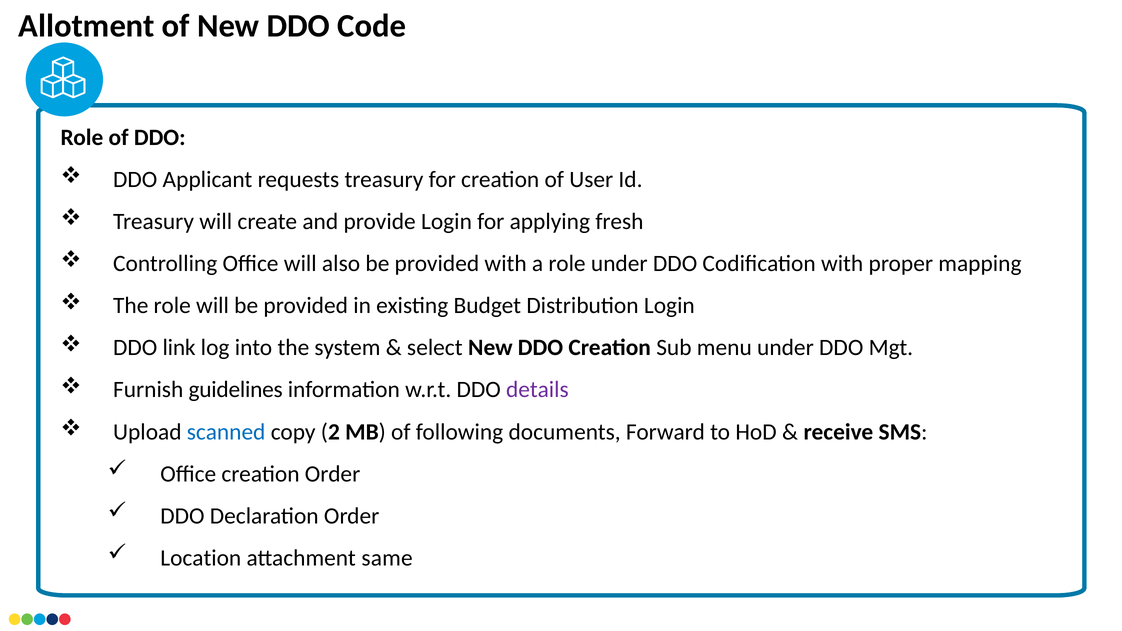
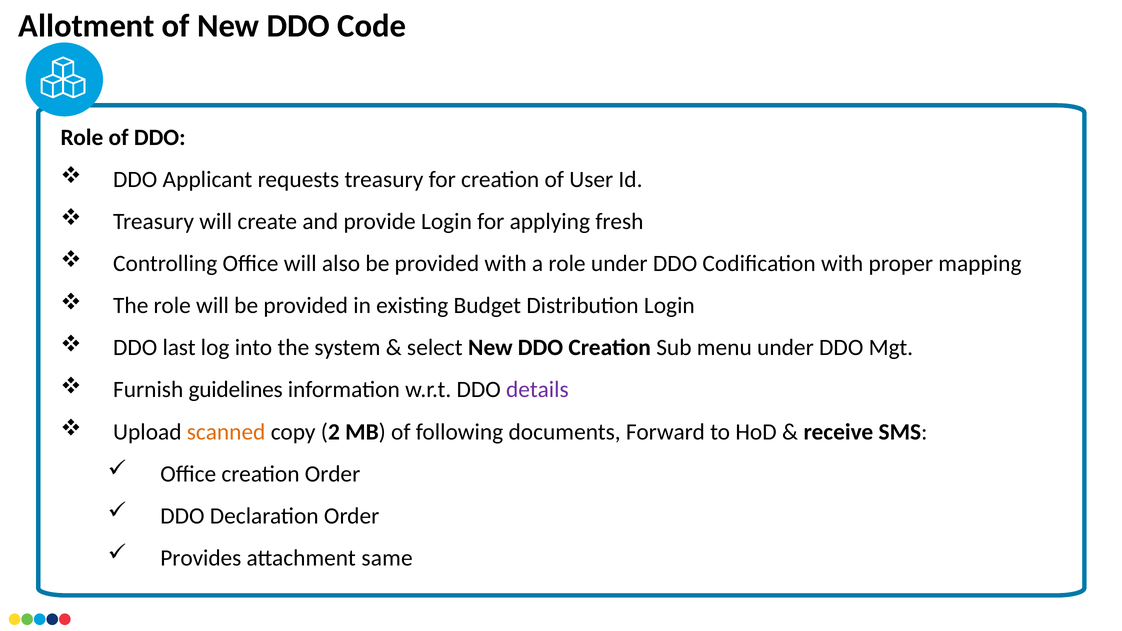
link: link -> last (179, 348)
scanned colour: blue -> orange (226, 432)
Location: Location -> Provides (201, 558)
